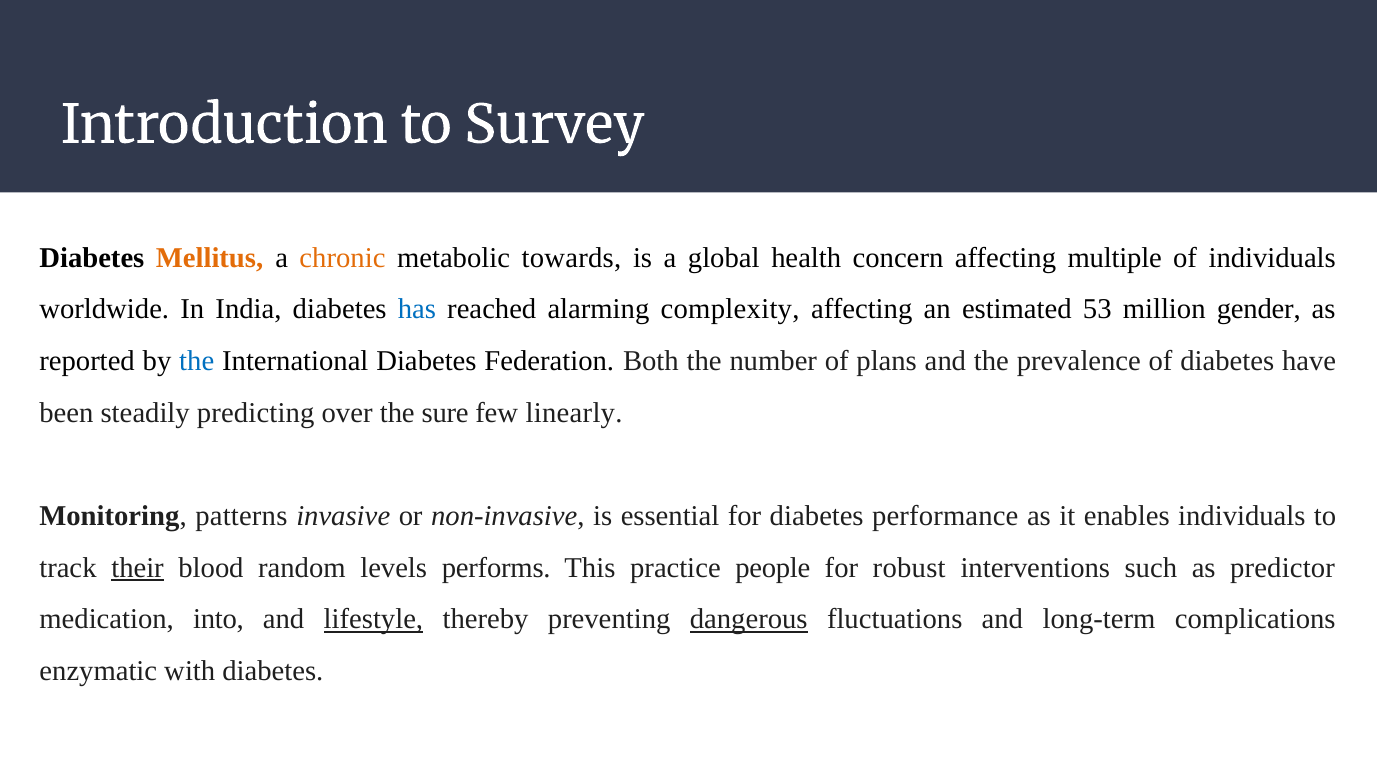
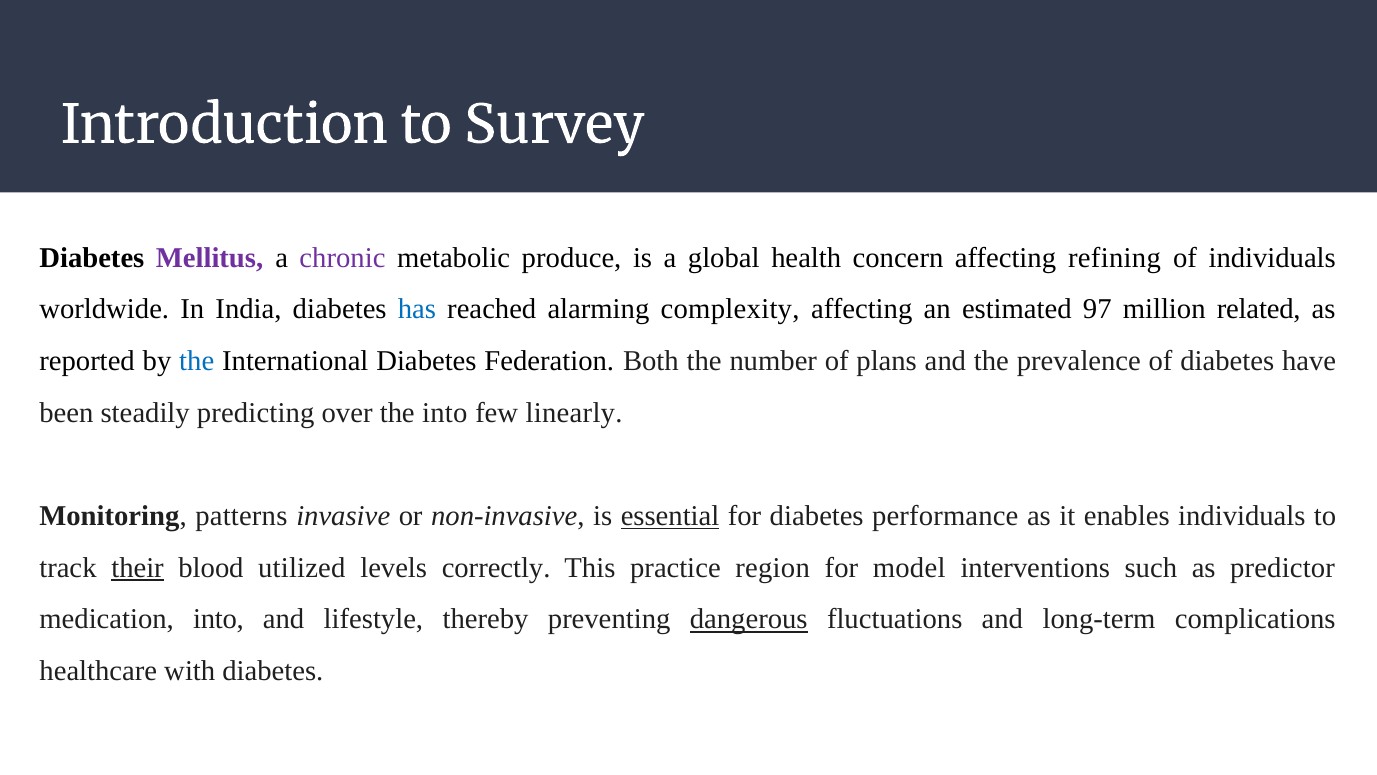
Mellitus colour: orange -> purple (210, 258)
chronic colour: orange -> purple (342, 258)
towards: towards -> produce (572, 258)
multiple: multiple -> refining (1115, 258)
53: 53 -> 97 (1097, 309)
gender: gender -> related (1259, 309)
the sure: sure -> into (445, 413)
essential underline: none -> present (670, 516)
random: random -> utilized (302, 567)
performs: performs -> correctly (496, 567)
people: people -> region (773, 567)
robust: robust -> model (909, 567)
lifestyle underline: present -> none (373, 619)
enzymatic: enzymatic -> healthcare (98, 671)
